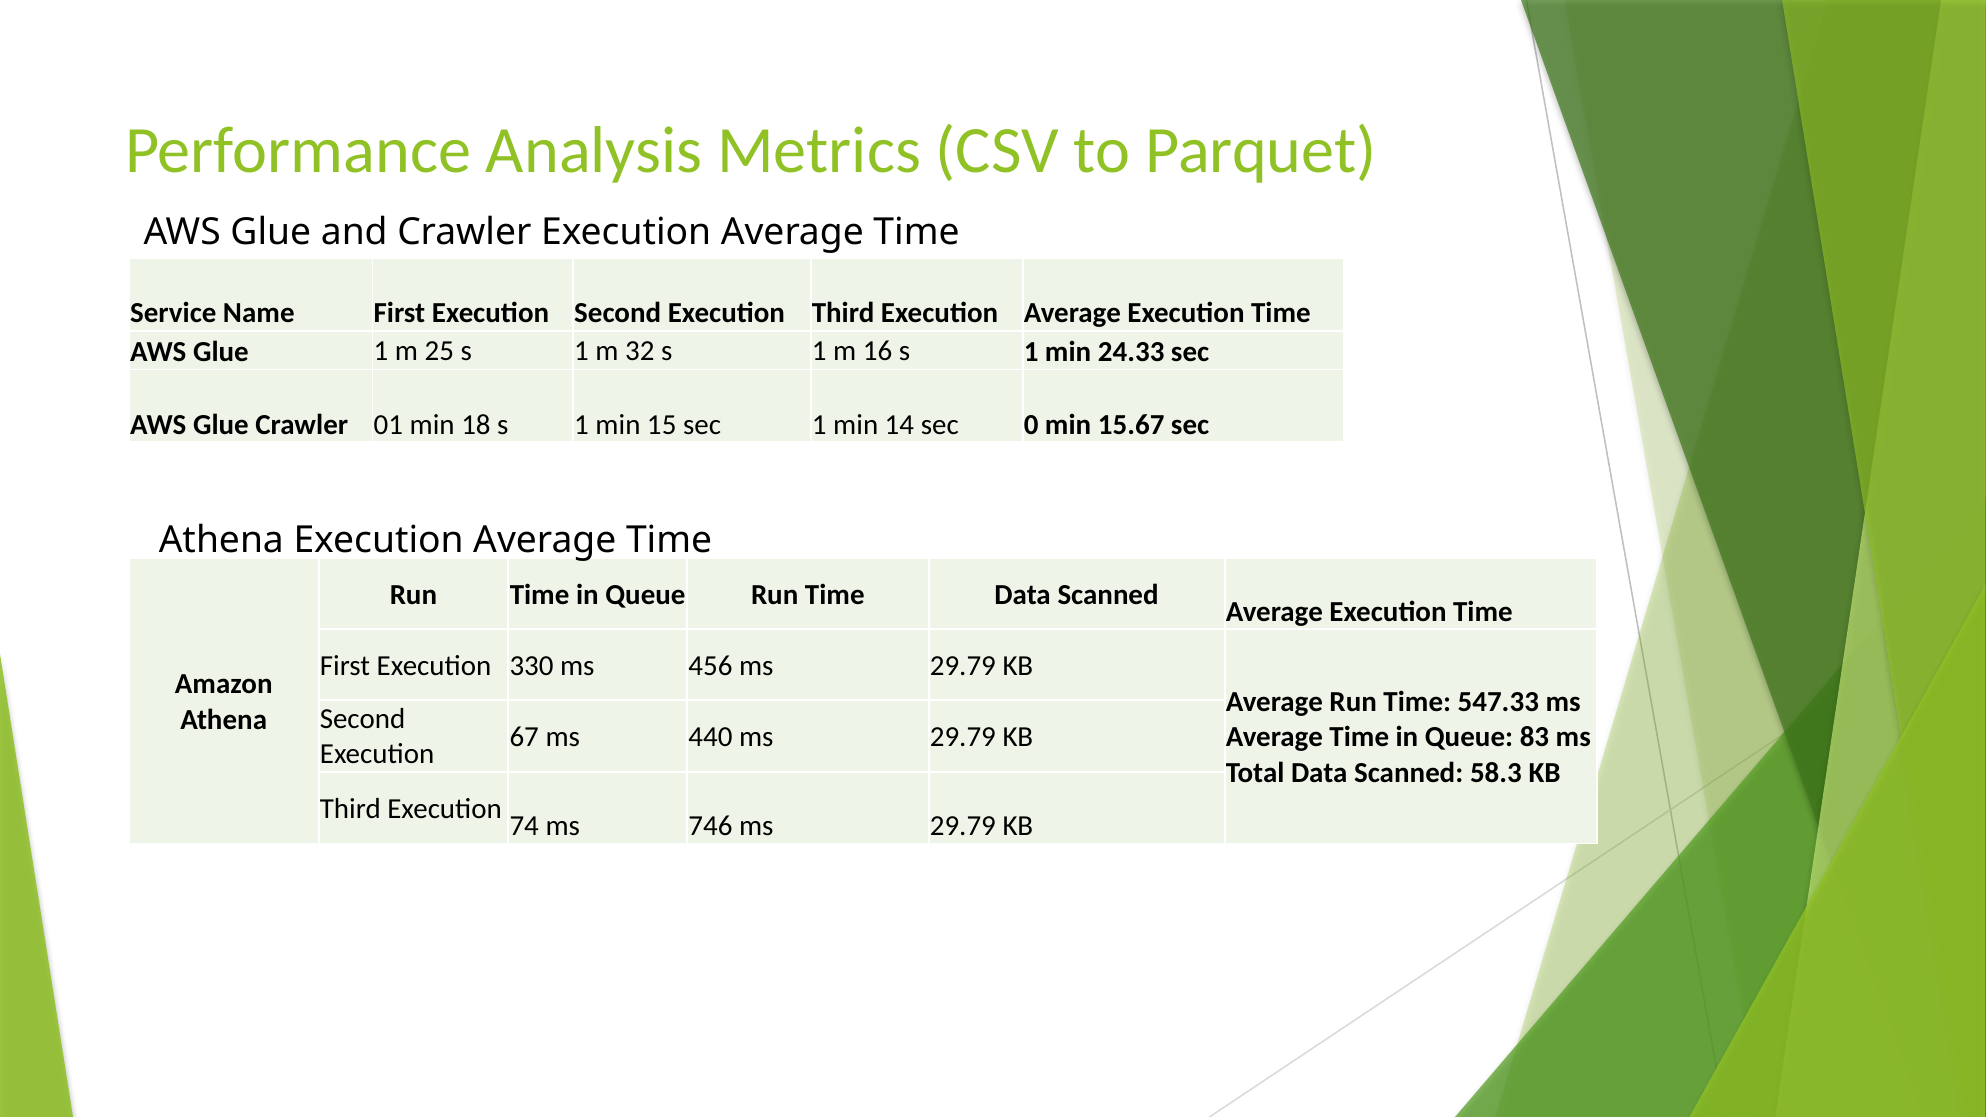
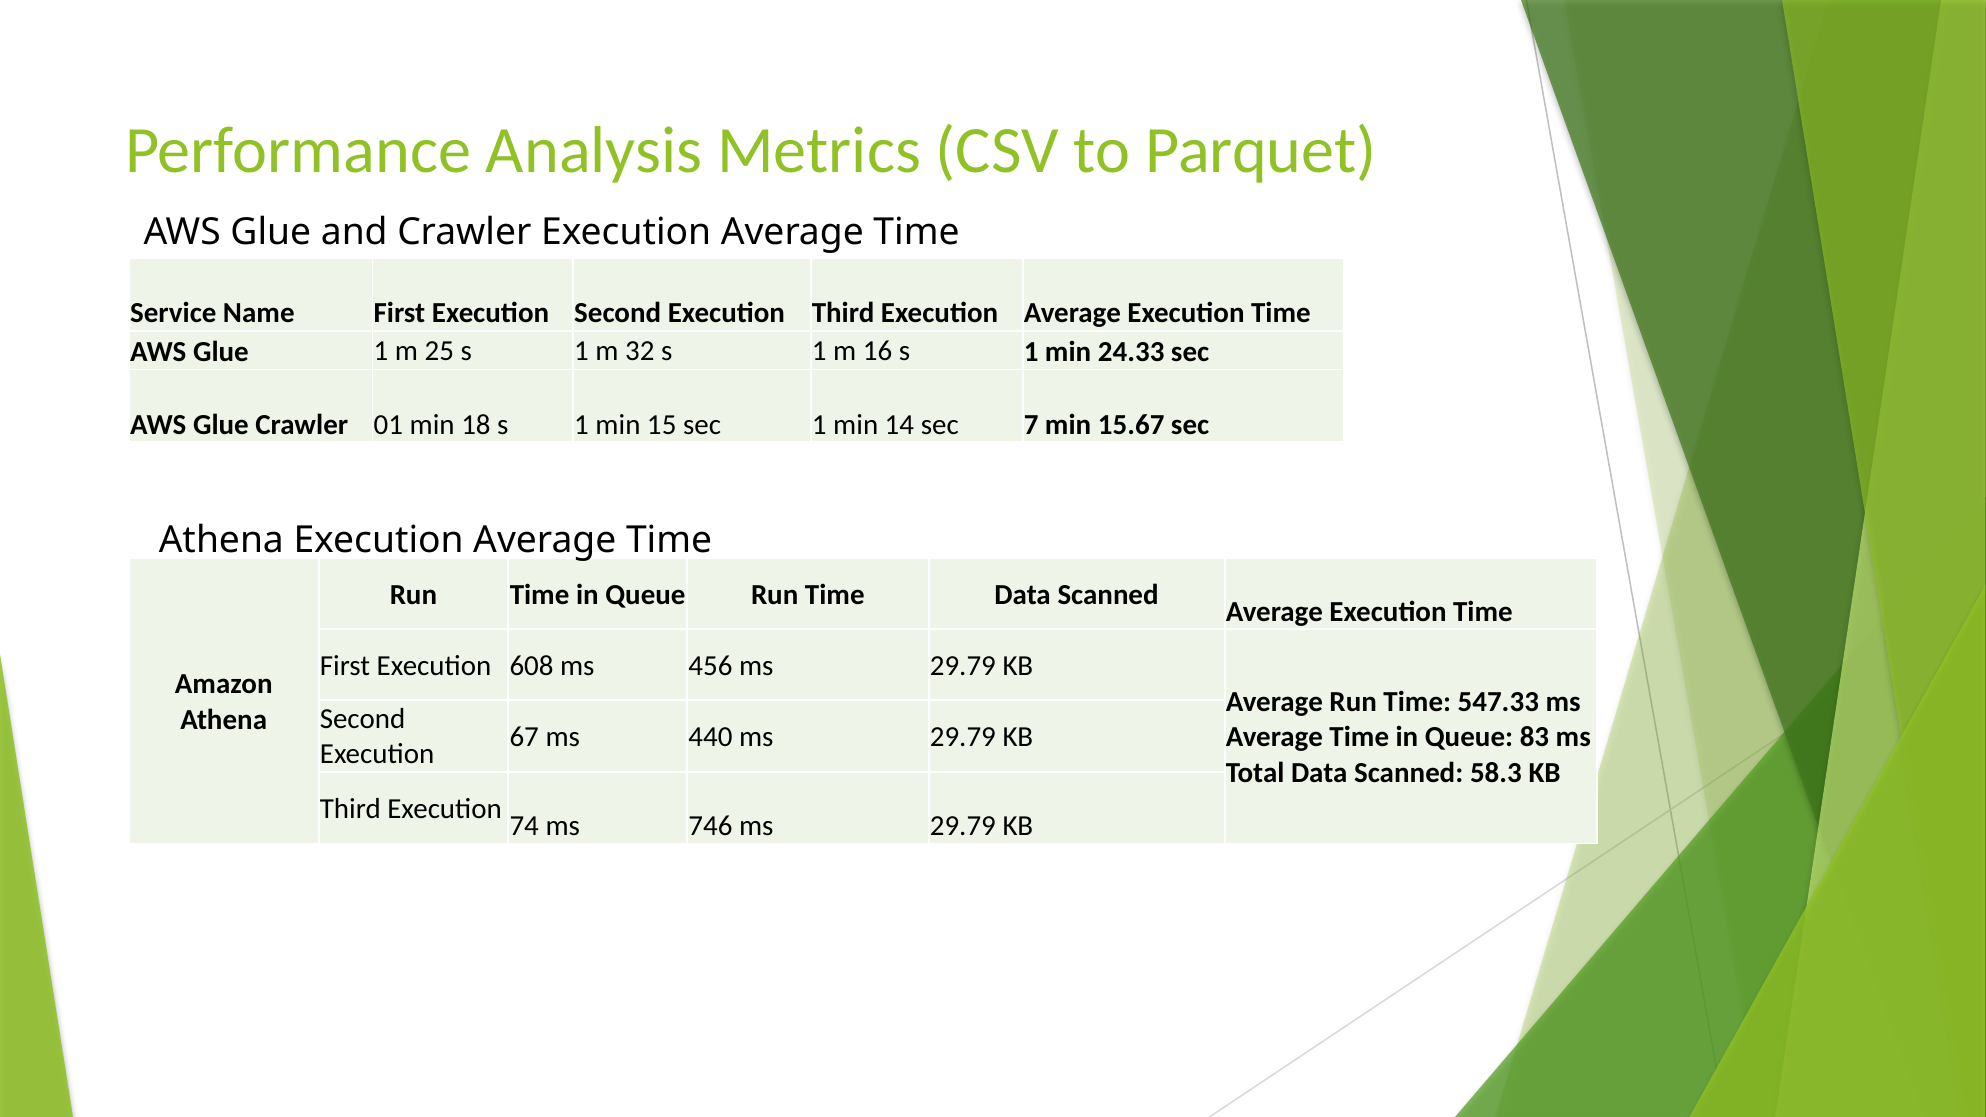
0: 0 -> 7 (1031, 425)
330: 330 -> 608 (532, 666)
